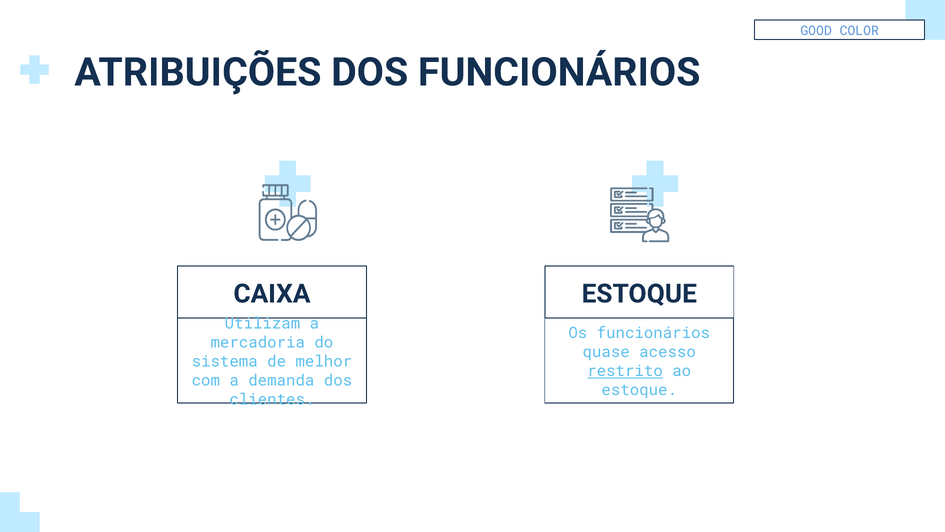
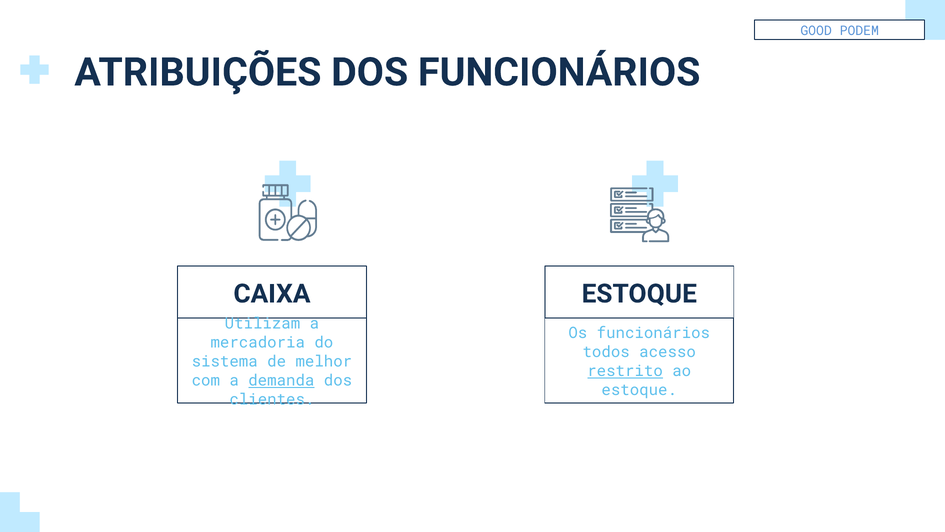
COLOR: COLOR -> PODEM (859, 31)
quase: quase -> todos (606, 352)
demanda underline: none -> present (281, 380)
